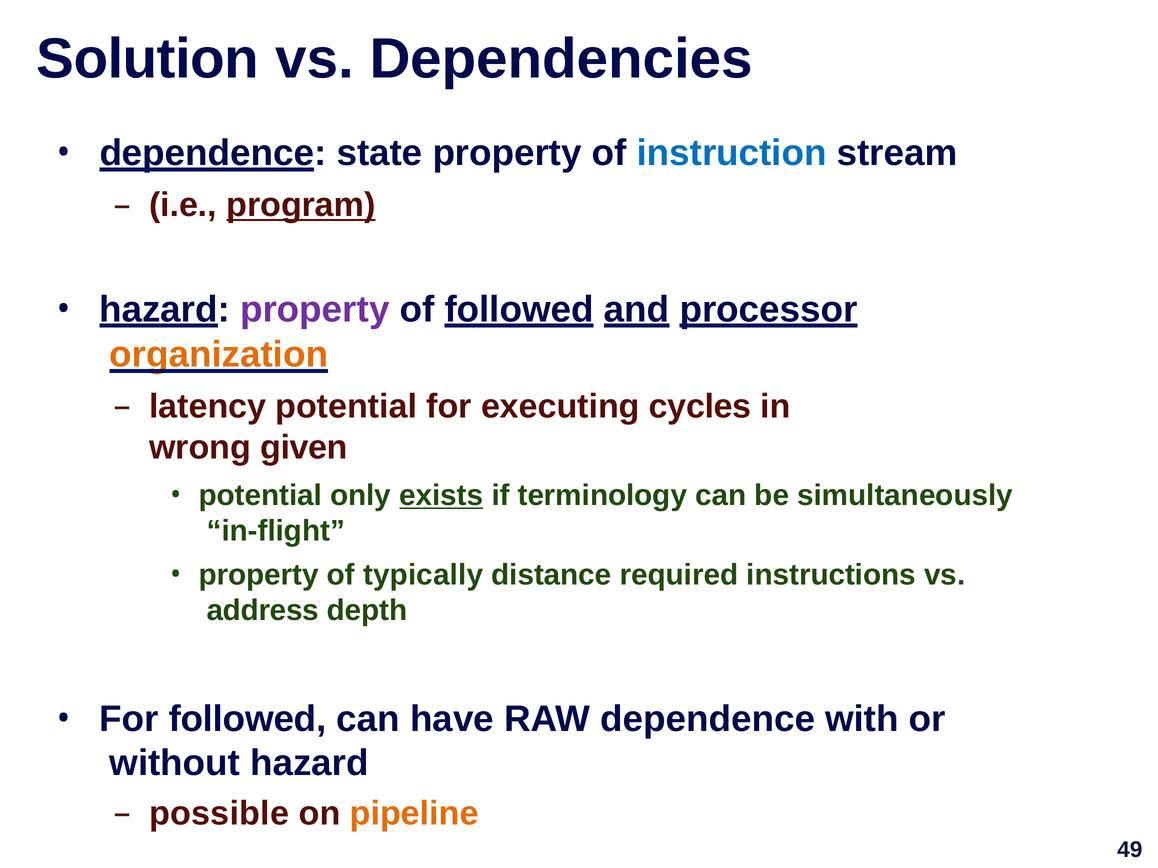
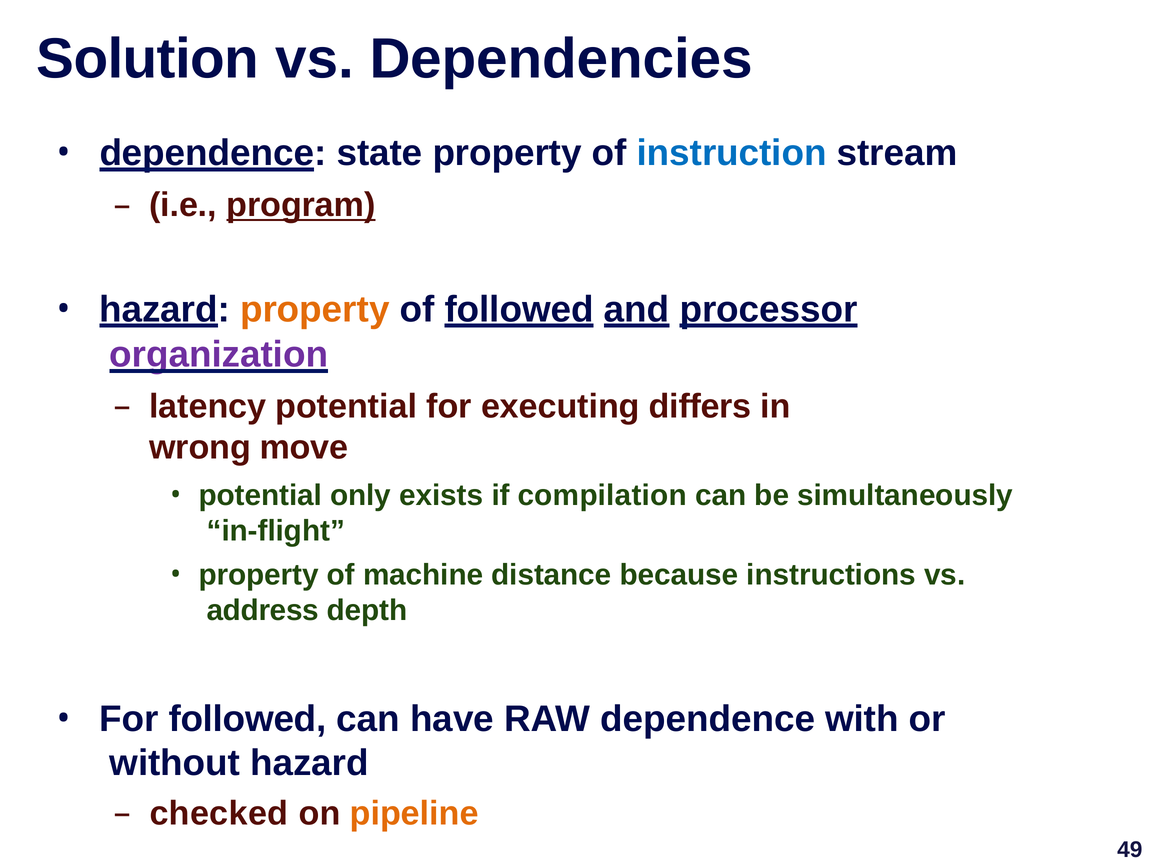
property colour: purple -> orange (315, 309)
organization colour: orange -> purple (219, 354)
cycles: cycles -> differs (700, 406)
given: given -> move (304, 447)
exists underline: present -> none (441, 495)
terminology: terminology -> compilation (602, 495)
typically: typically -> machine (423, 575)
required: required -> because (679, 575)
possible: possible -> checked (219, 813)
